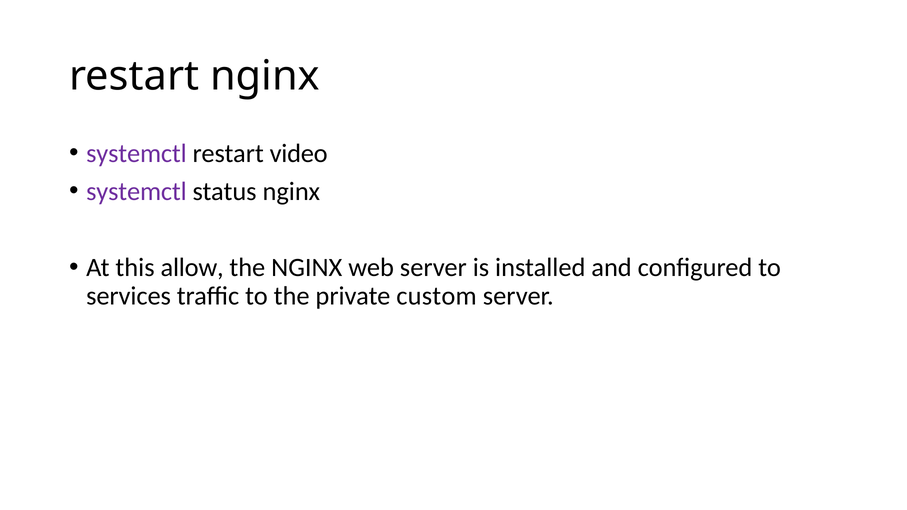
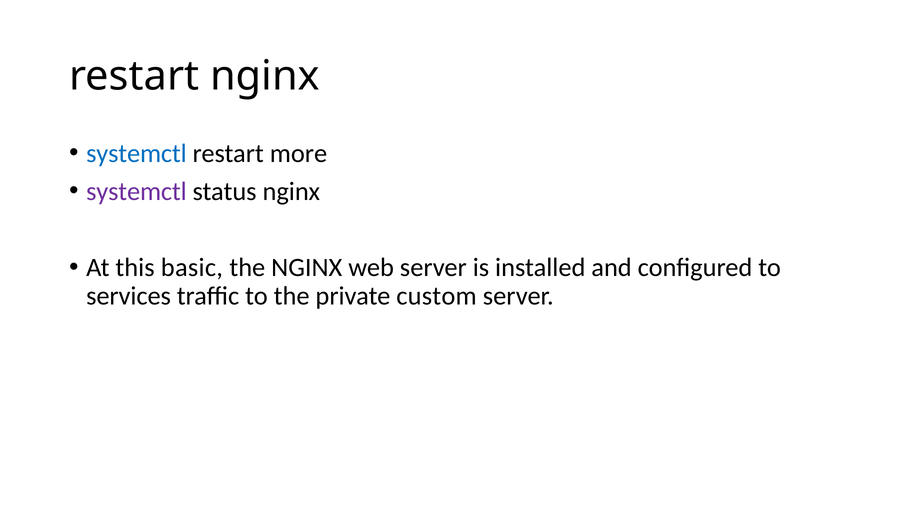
systemctl colour: purple -> blue (136, 153)
video: video -> more (298, 153)
allow: allow -> basic (192, 267)
